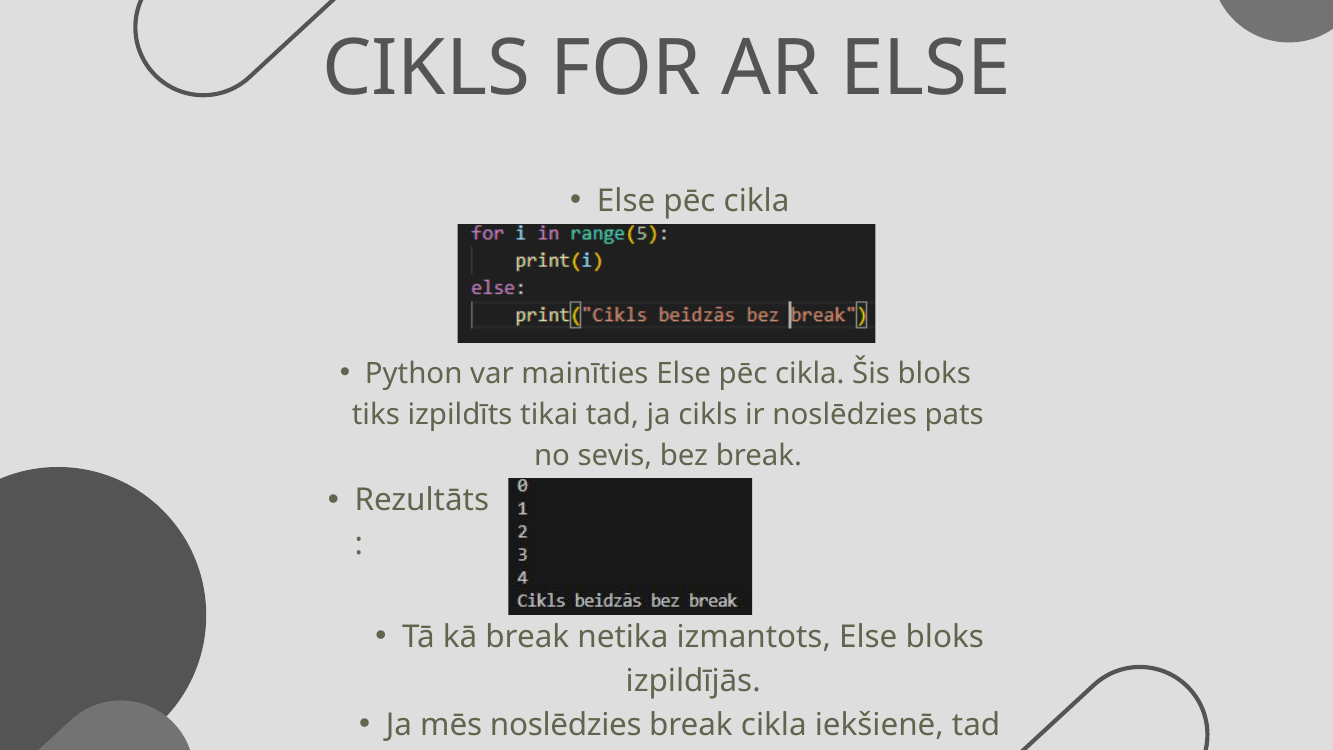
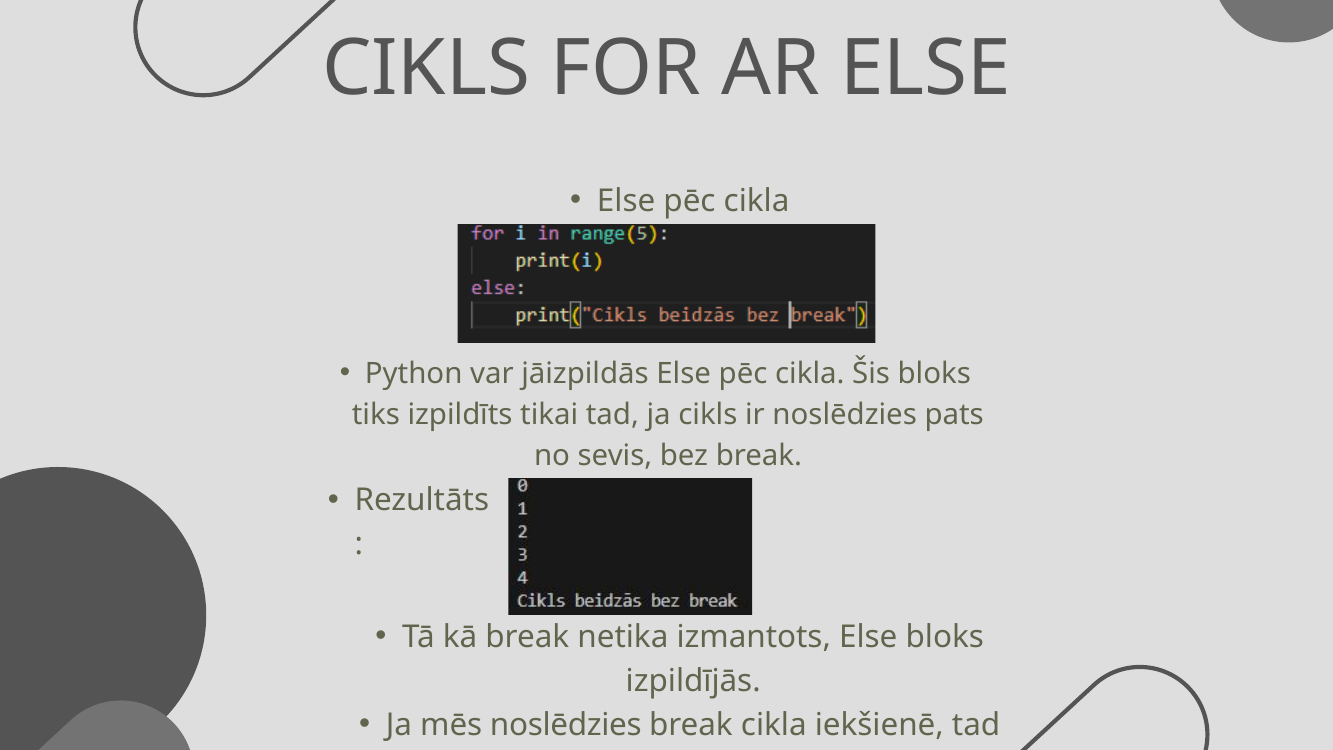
mainīties: mainīties -> jāizpildās (585, 374)
